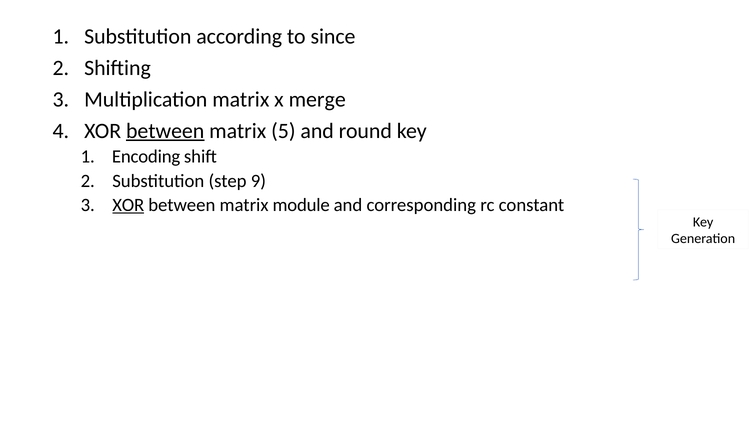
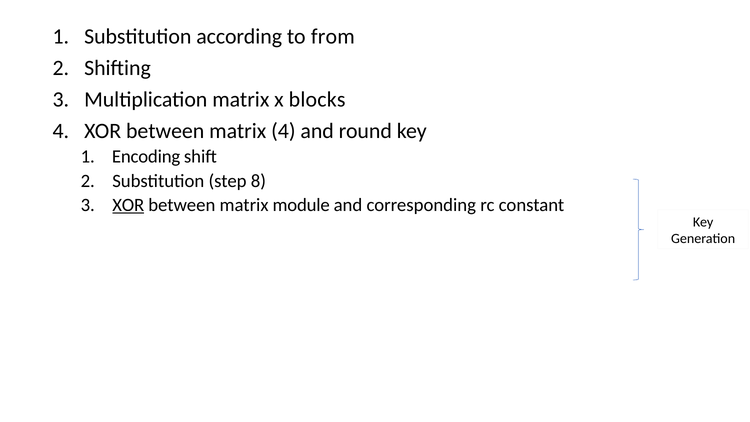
since: since -> from (333, 36)
merge: merge -> blocks (317, 99)
between underline: present -> none (165, 131)
matrix 5: 5 -> 4 (283, 131)
9: 9 -> 8 (258, 181)
